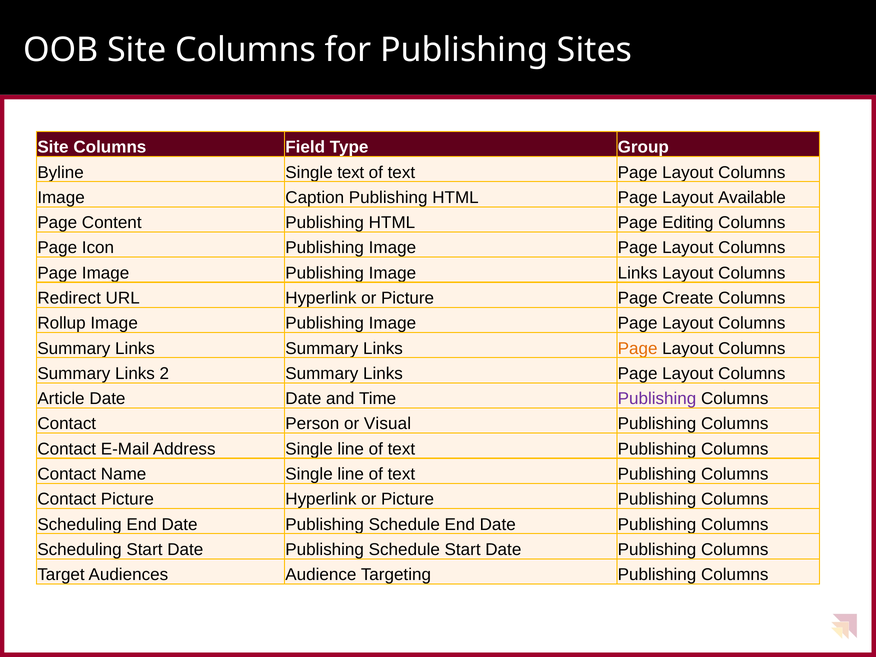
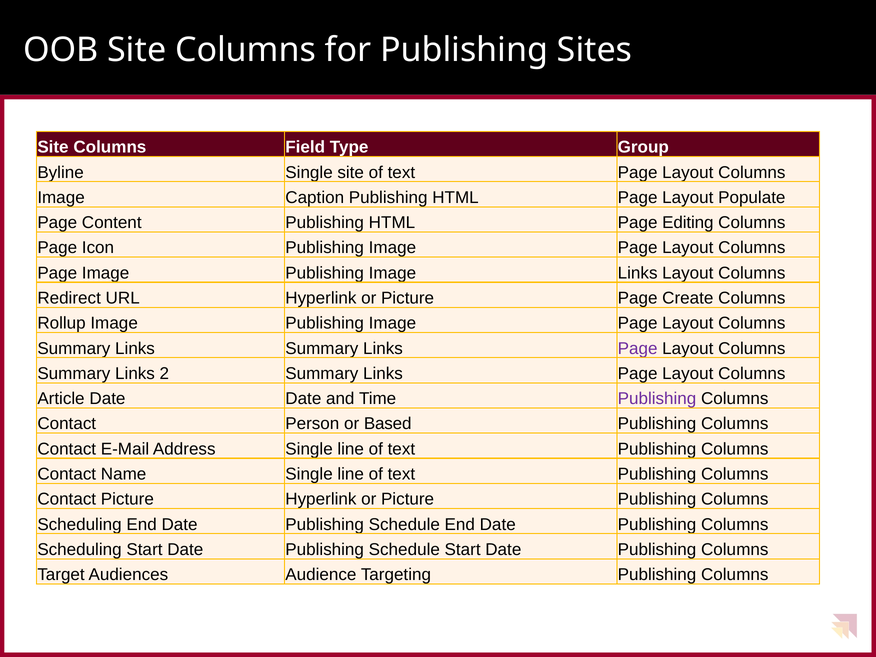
Single text: text -> site (351, 172)
Available: Available -> Populate (752, 198)
Page colour: orange -> purple (638, 348)
Visual: Visual -> Based (388, 424)
